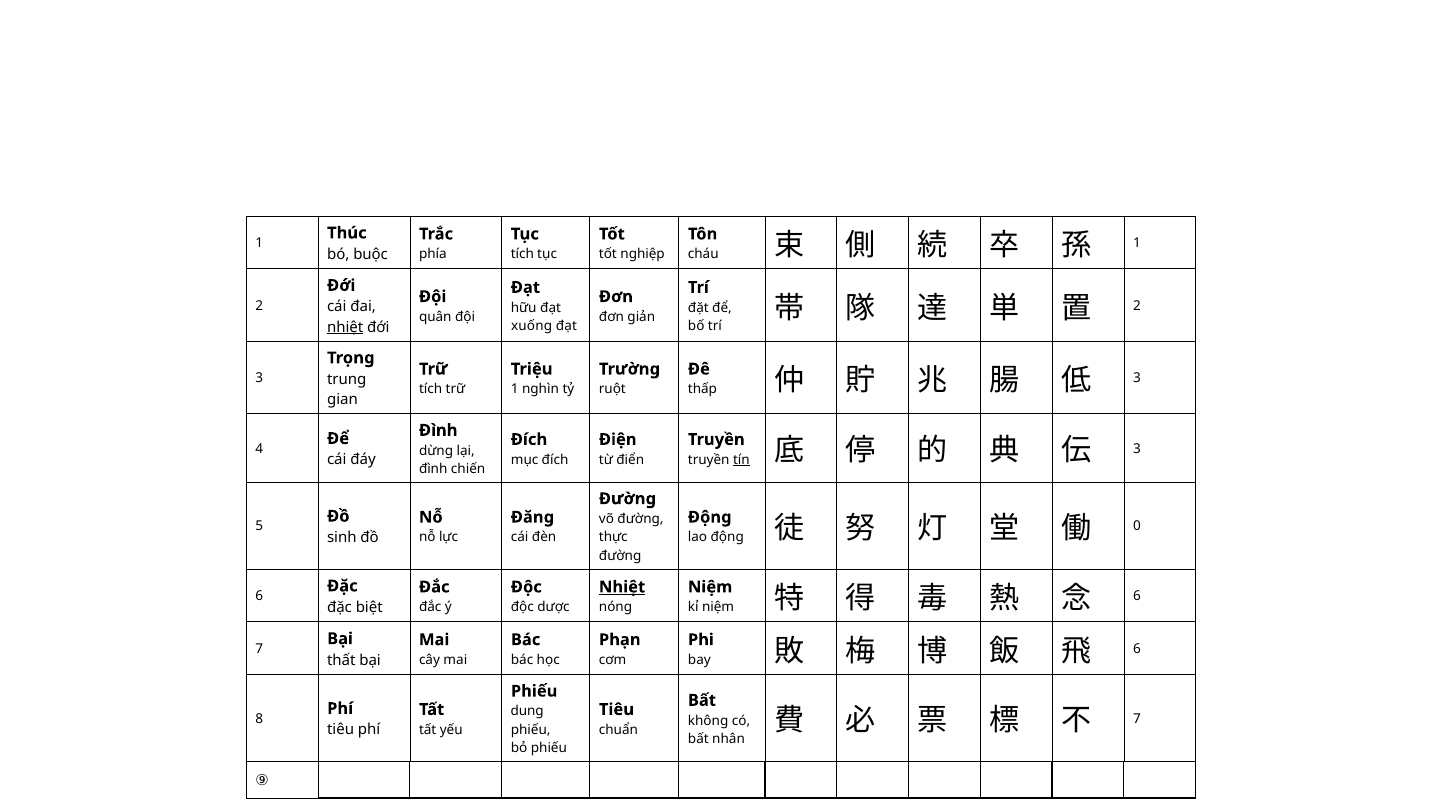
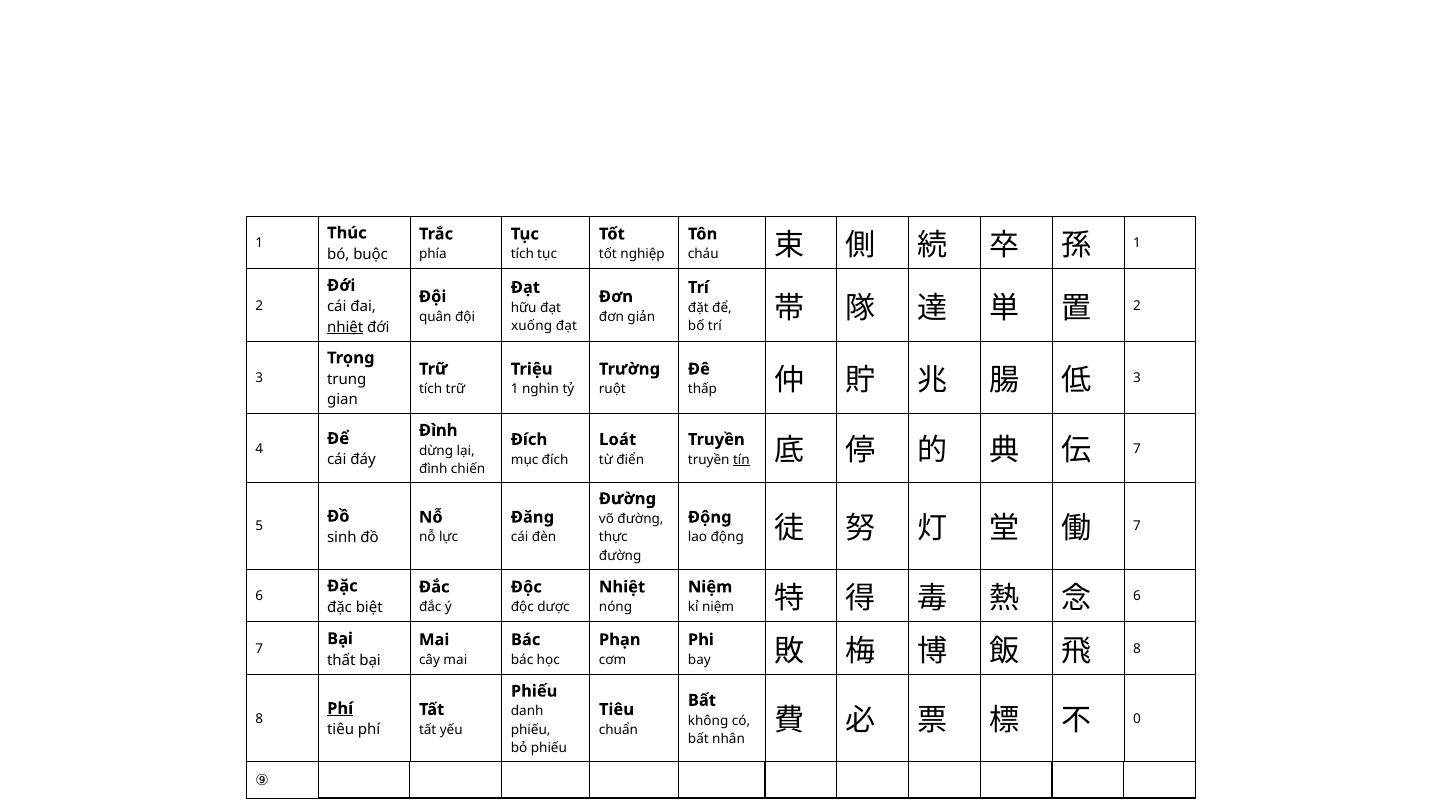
Điện: Điện -> Loát (618, 440)
3: 3 -> 7 (1137, 449)
0: 0 -> 7 (1137, 526)
Nhiệt underline: present -> none (622, 587)
6: 6 -> 8 (1137, 649)
dung: dung -> danh (527, 711)
7: 7 -> 0 (1137, 719)
Phí underline: none -> present (340, 709)
